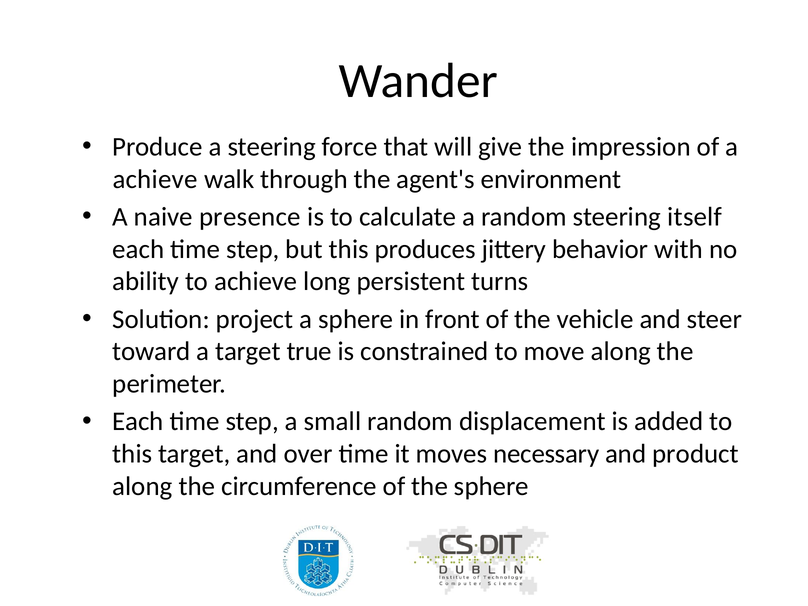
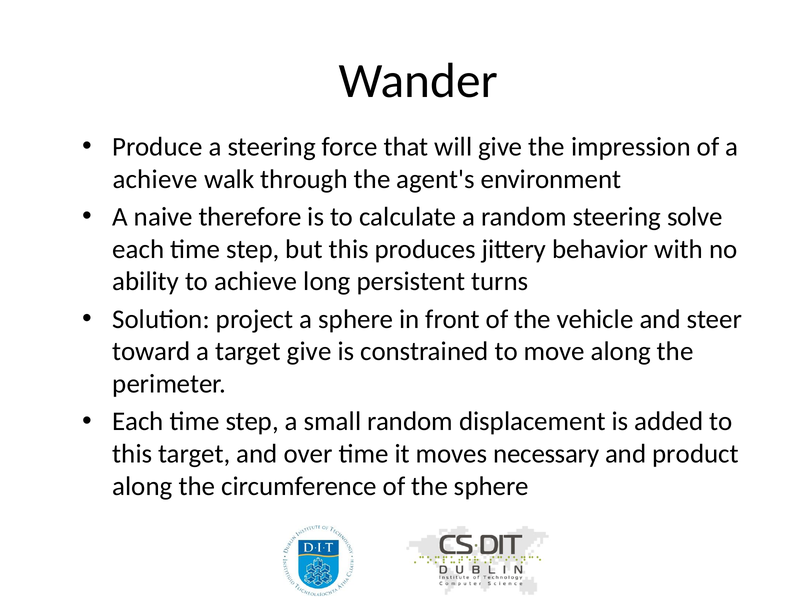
presence: presence -> therefore (250, 217)
itself: itself -> solve (695, 217)
target true: true -> give (309, 352)
